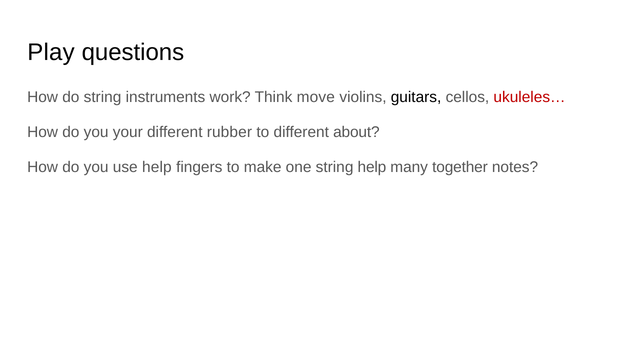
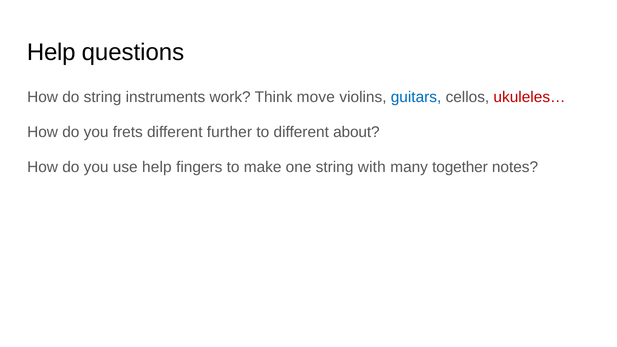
Play: Play -> Help (51, 52)
guitars colour: black -> blue (416, 97)
your: your -> frets (128, 132)
rubber: rubber -> further (229, 132)
string help: help -> with (372, 167)
